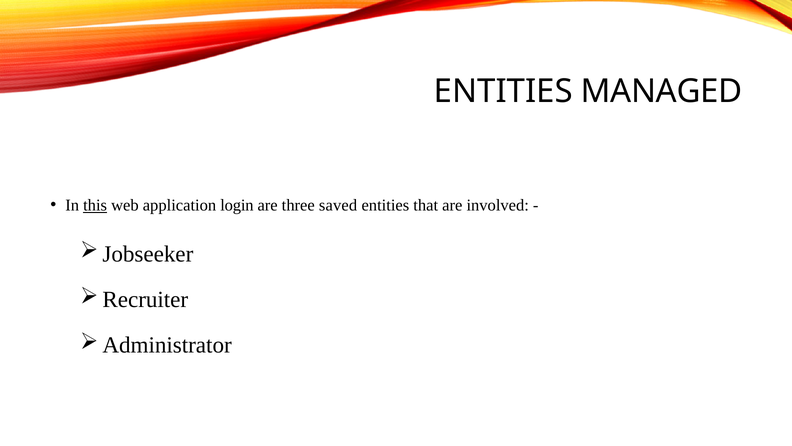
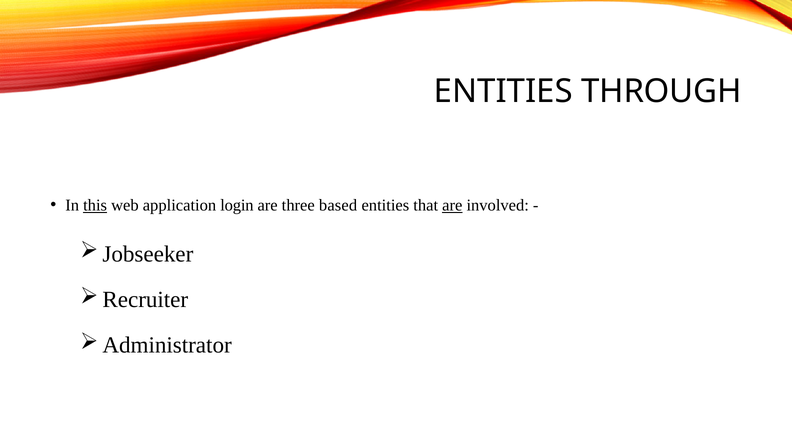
MANAGED: MANAGED -> THROUGH (661, 91)
saved: saved -> based (338, 205)
are underline: none -> present (452, 205)
